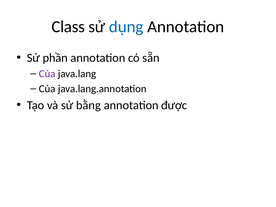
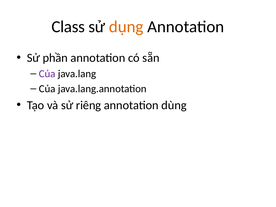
dụng colour: blue -> orange (126, 27)
bằng: bằng -> riêng (89, 105)
được: được -> dùng (174, 105)
